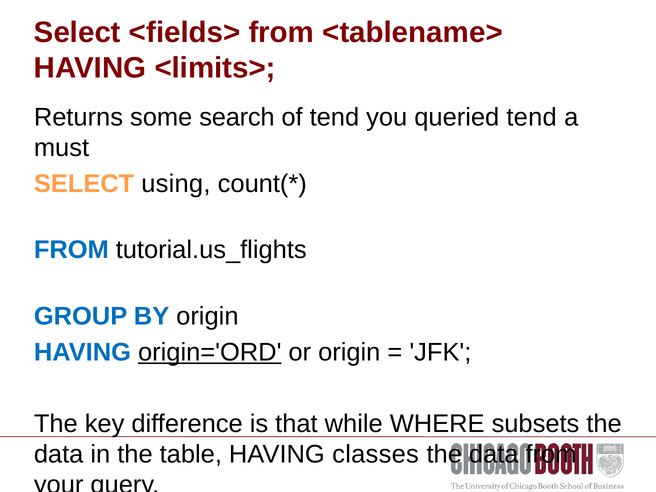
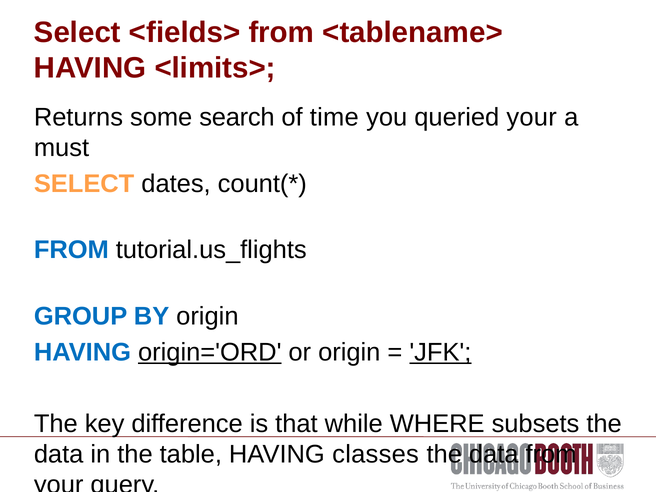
of tend: tend -> time (334, 117)
queried tend: tend -> your (532, 117)
using: using -> dates (176, 184)
JFK underline: none -> present (440, 352)
